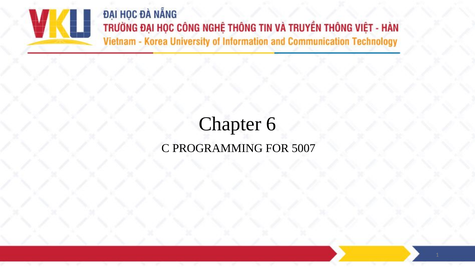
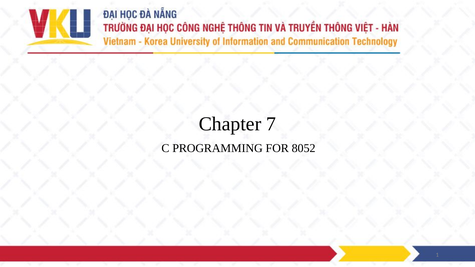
6: 6 -> 7 (271, 124)
5007: 5007 -> 8052 (304, 148)
